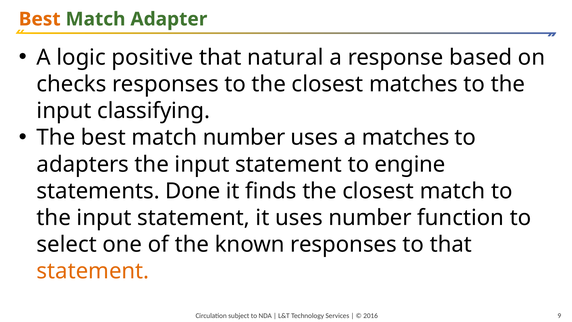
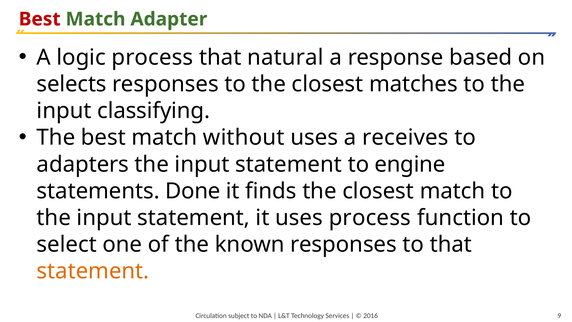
Best colour: orange -> red (40, 19)
logic positive: positive -> process (152, 57)
checks: checks -> selects (72, 84)
match number: number -> without (244, 138)
a matches: matches -> receives (405, 138)
uses number: number -> process (370, 218)
